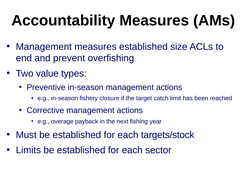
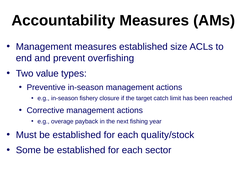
targets/stock: targets/stock -> quality/stock (168, 135)
Limits: Limits -> Some (28, 150)
